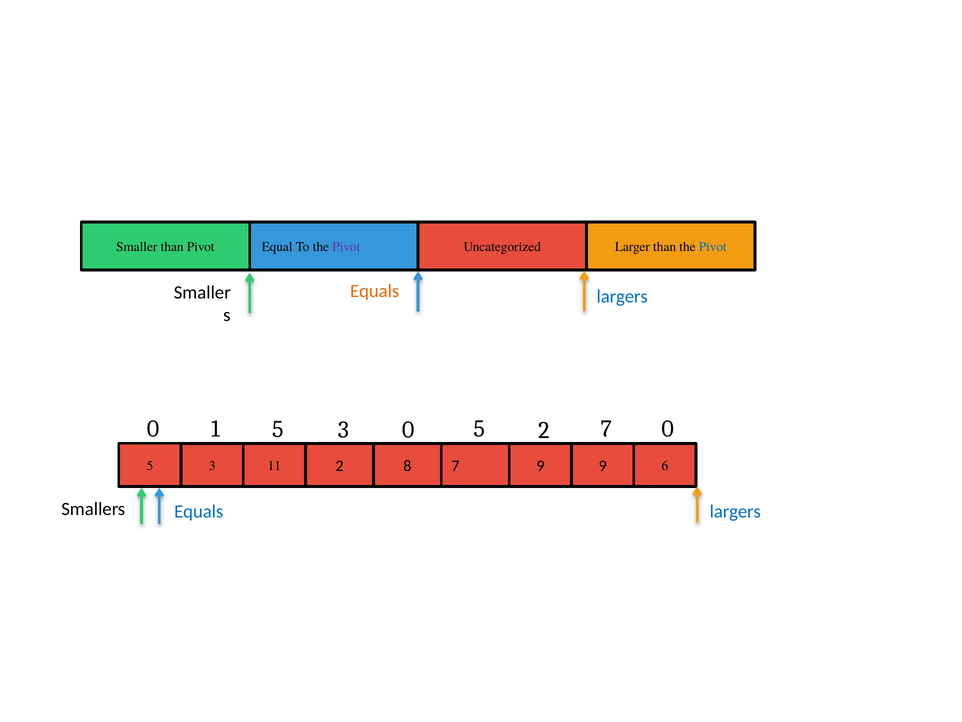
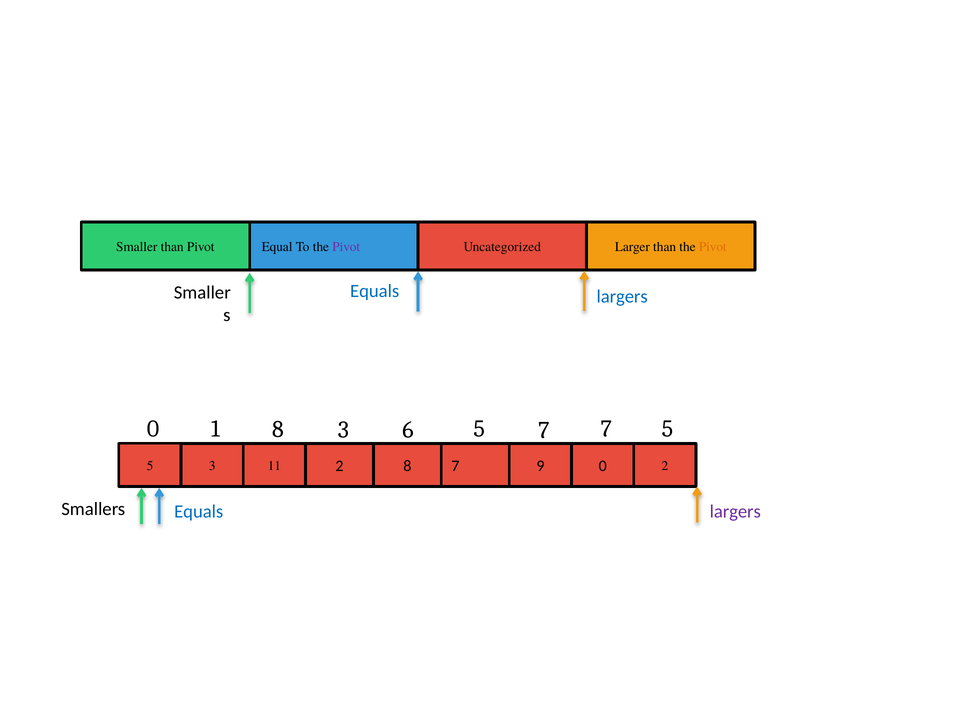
Pivot colour: blue -> orange (713, 247)
Equals colour: orange -> blue (375, 291)
1 5: 5 -> 8 (278, 429)
3 0: 0 -> 6 (408, 430)
2: 2 -> 7 (544, 430)
0: 0 -> 5 (667, 428)
2 9: 9 -> 0 (603, 466)
9 6: 6 -> 2 (665, 466)
largers colour: blue -> purple (735, 511)
